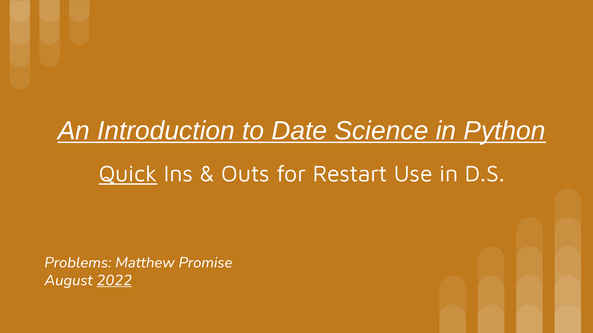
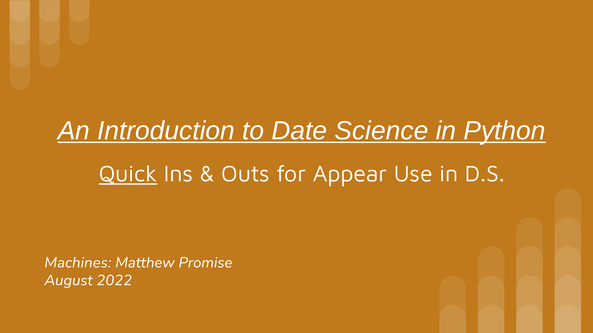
Restart: Restart -> Appear (350, 174)
Problems: Problems -> Machines (78, 263)
2022 underline: present -> none (114, 281)
